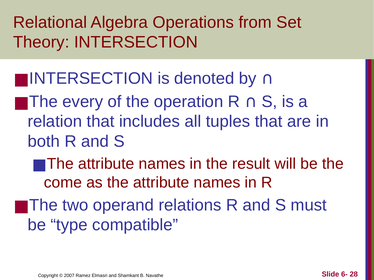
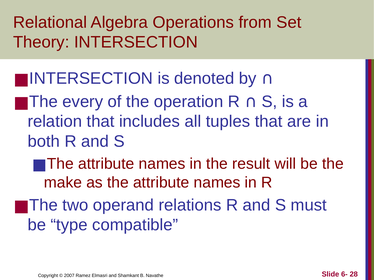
come: come -> make (63, 183)
